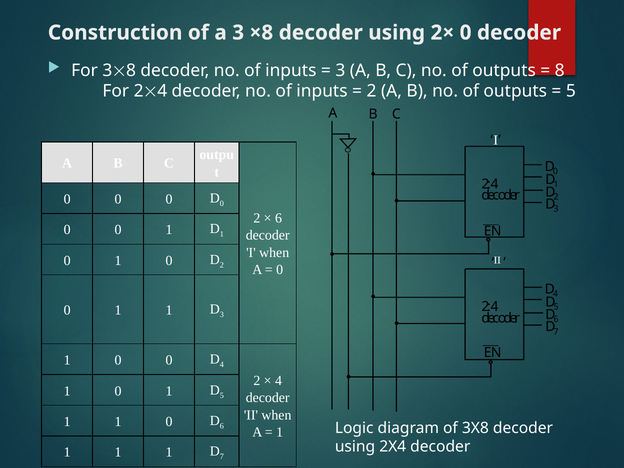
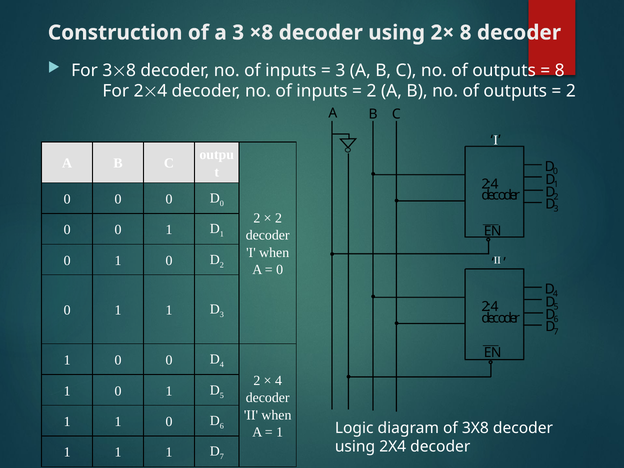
2× 0: 0 -> 8 (466, 33)
5: 5 -> 2 (571, 91)
6: 6 -> 2 (279, 218)
